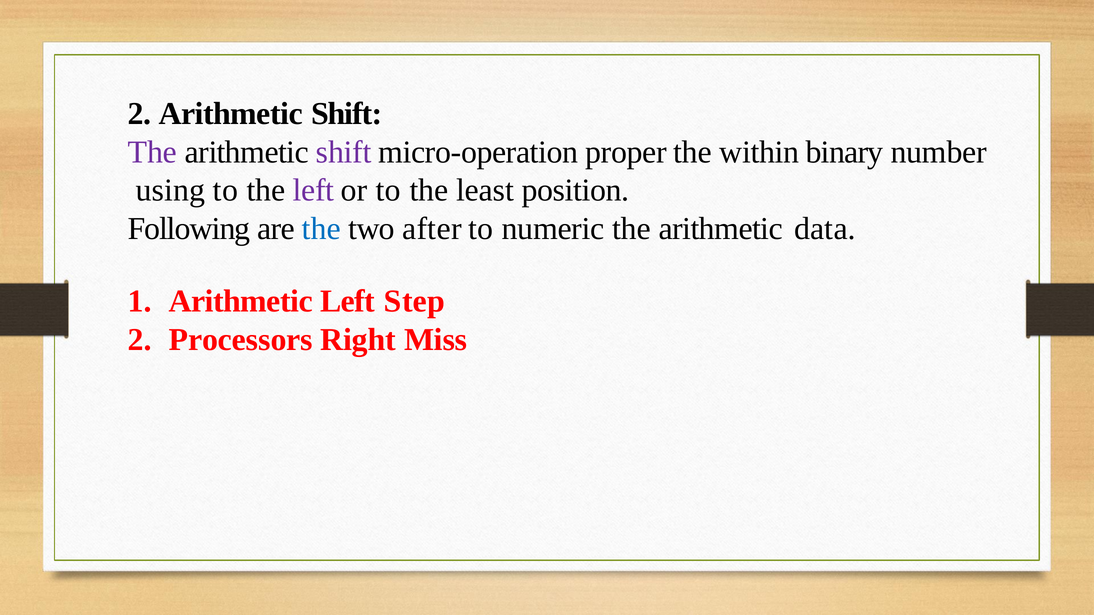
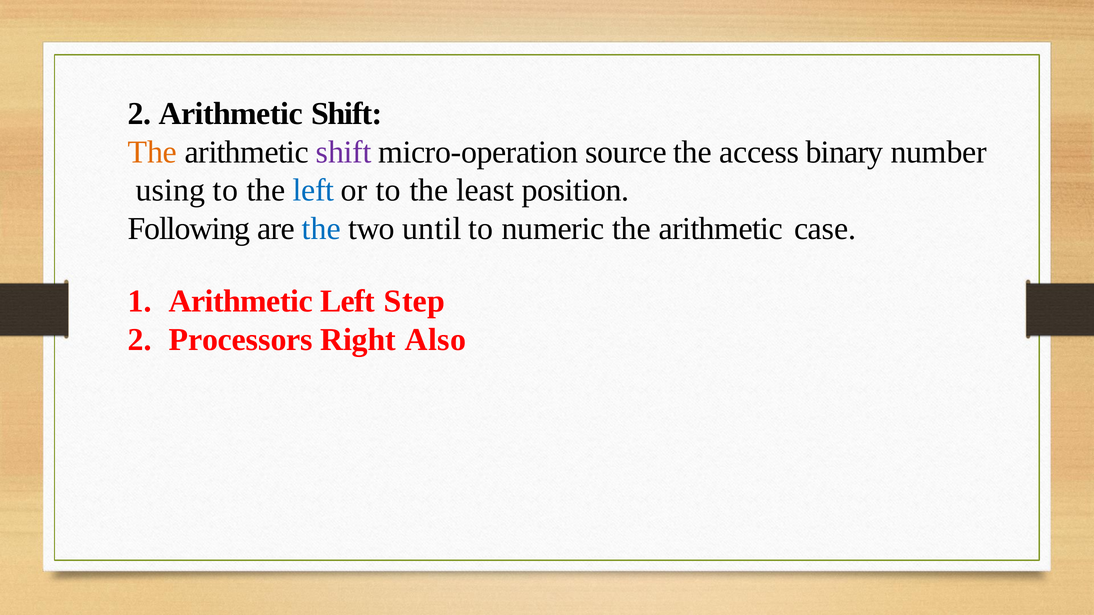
The colour: purple -> orange (152, 152)
proper: proper -> source (626, 152)
within: within -> access (759, 152)
left colour: purple -> blue (314, 191)
after: after -> until (432, 229)
data: data -> case (825, 229)
Miss: Miss -> Also (435, 340)
